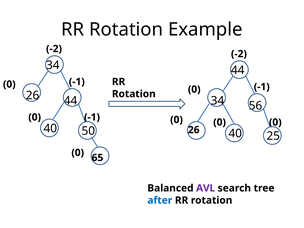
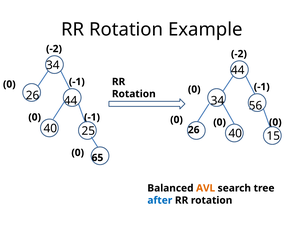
50: 50 -> 25 (88, 131)
25: 25 -> 15 (273, 136)
AVL colour: purple -> orange (206, 188)
